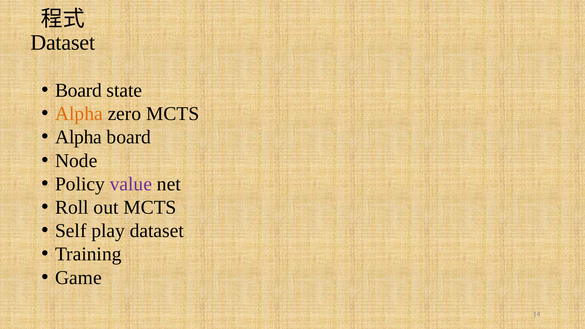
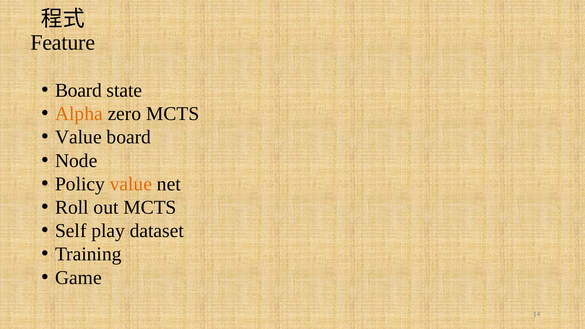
Dataset: Dataset -> Feature (63, 43)
Alpha: Alpha -> Value (78, 137)
value colour: purple -> orange (131, 184)
